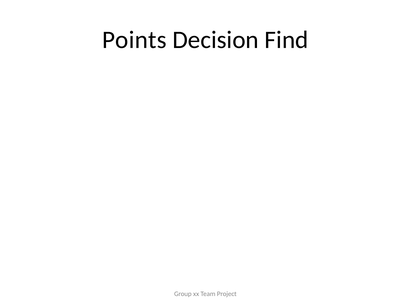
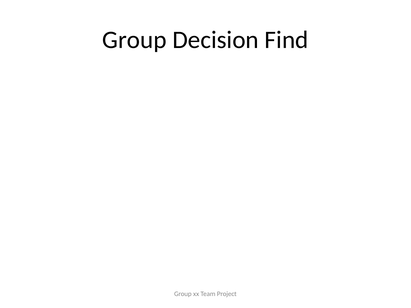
Points: Points -> Group (134, 40)
